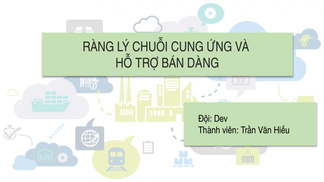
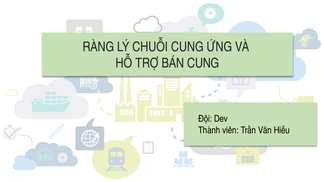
BÁN DÀNG: DÀNG -> CUNG (203, 63)
